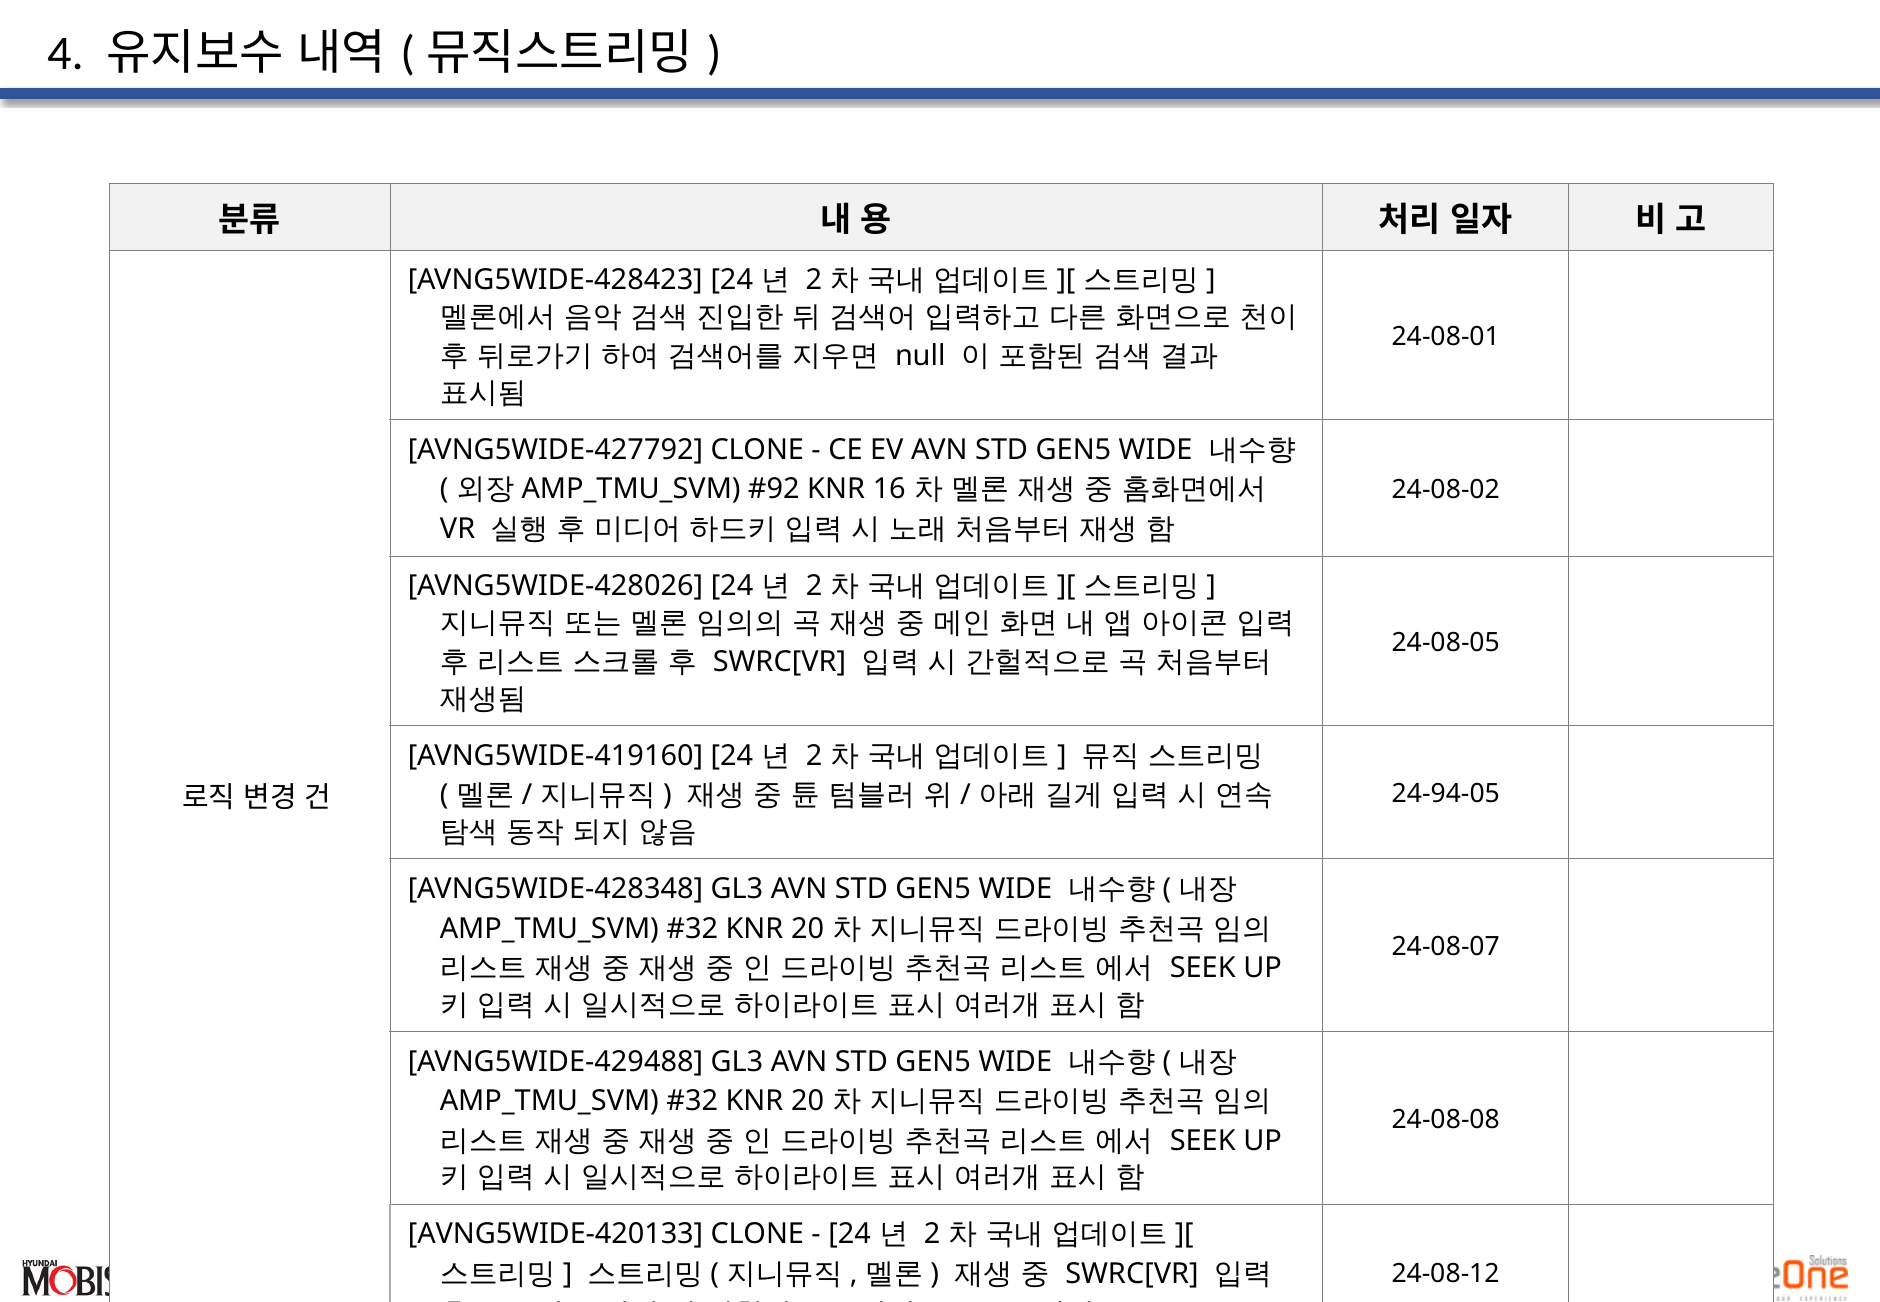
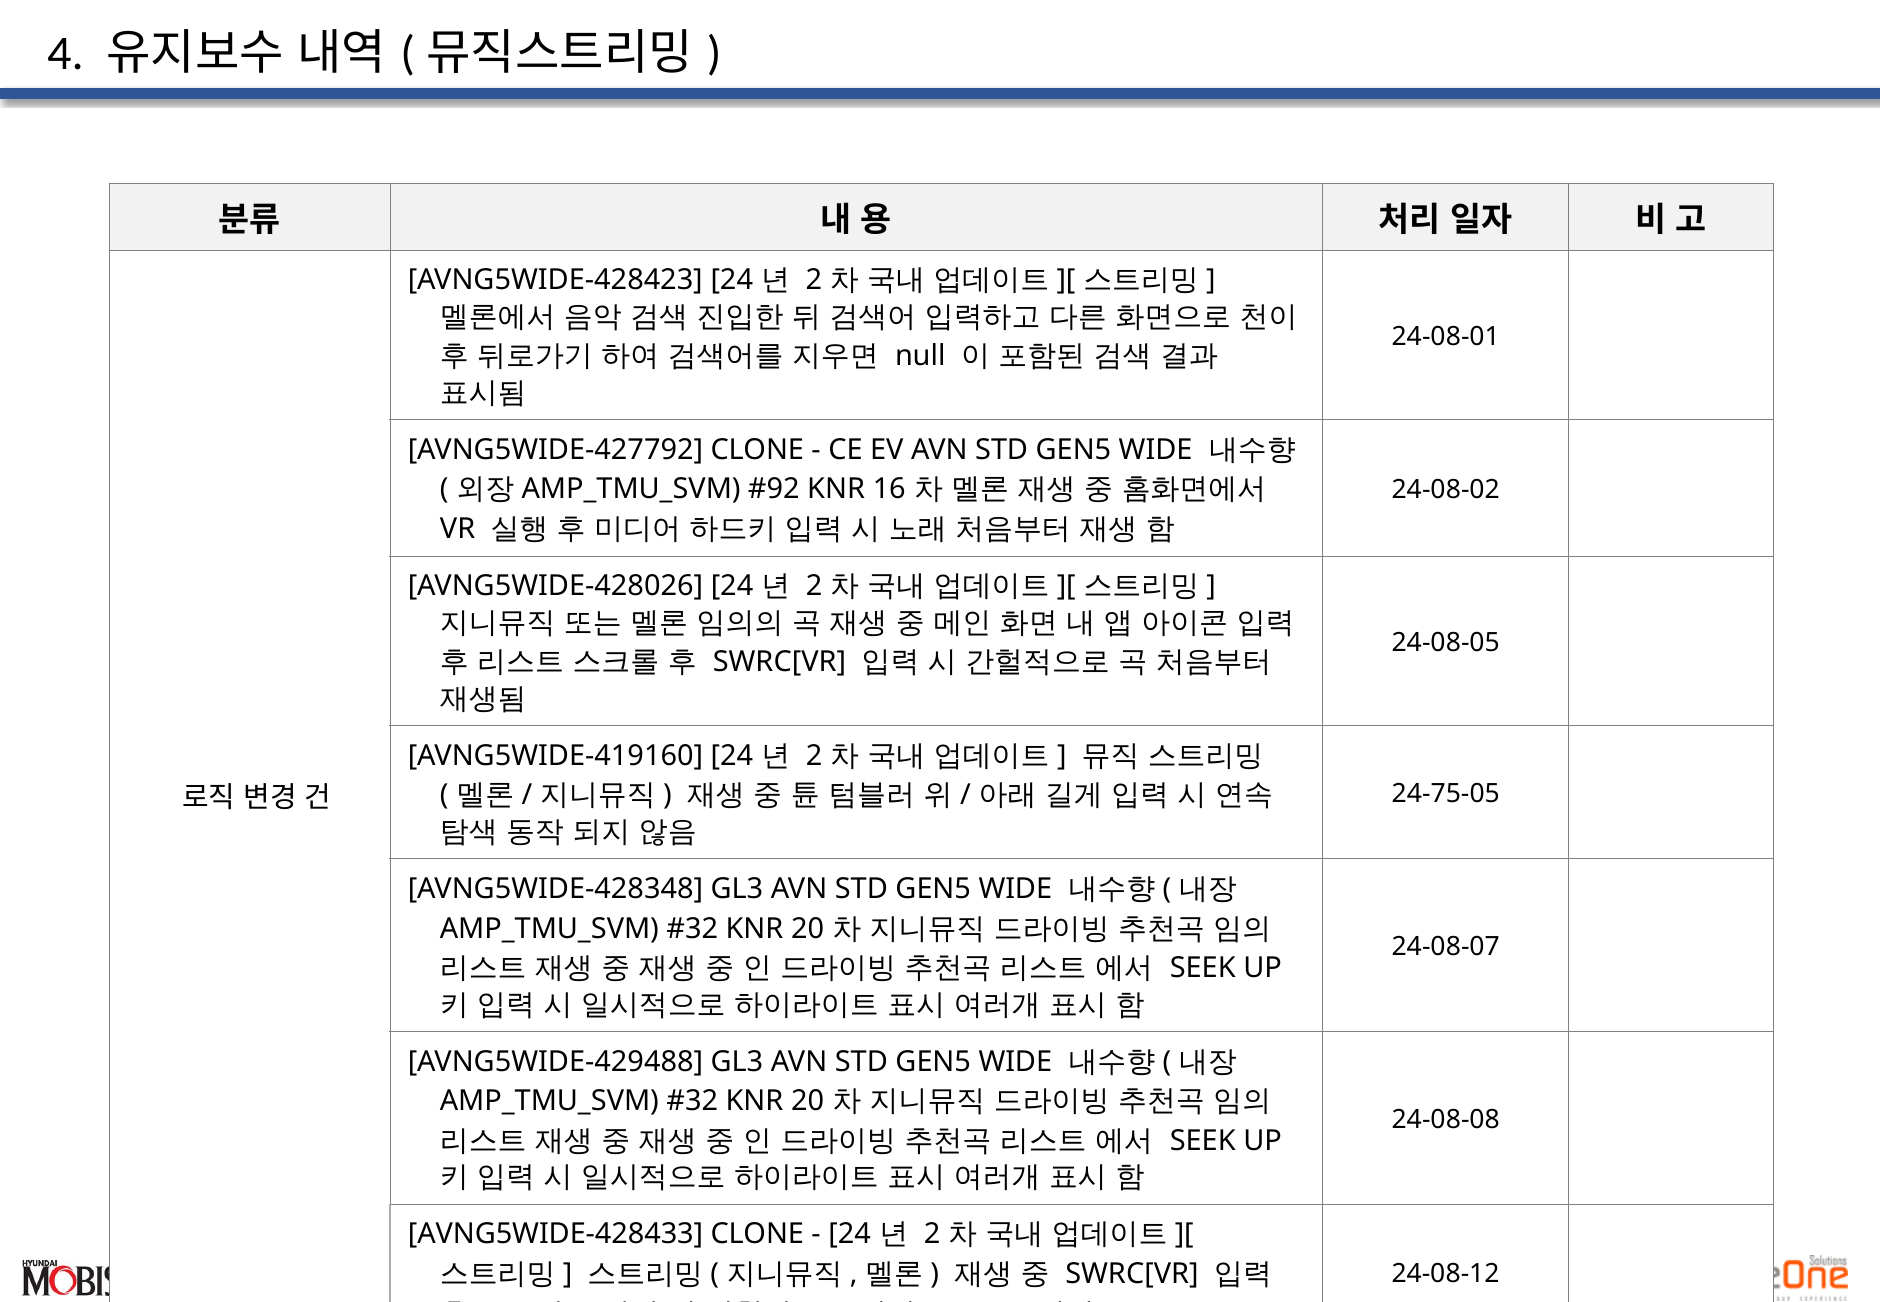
24-94-05: 24-94-05 -> 24-75-05 (1446, 793)
AVNG5WIDE-420133: AVNG5WIDE-420133 -> AVNG5WIDE-428433 (556, 1234)
